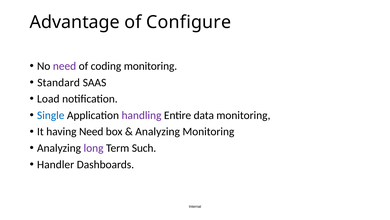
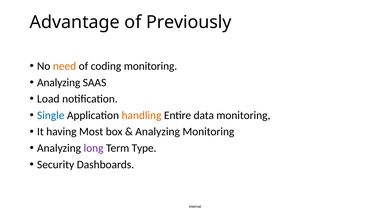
Configure: Configure -> Previously (189, 22)
need colour: purple -> orange (65, 66)
Standard: Standard -> Analyzing (59, 82)
handling colour: purple -> orange (141, 115)
having Need: Need -> Most (91, 131)
Such: Such -> Type (144, 148)
Handler: Handler -> Security (56, 164)
